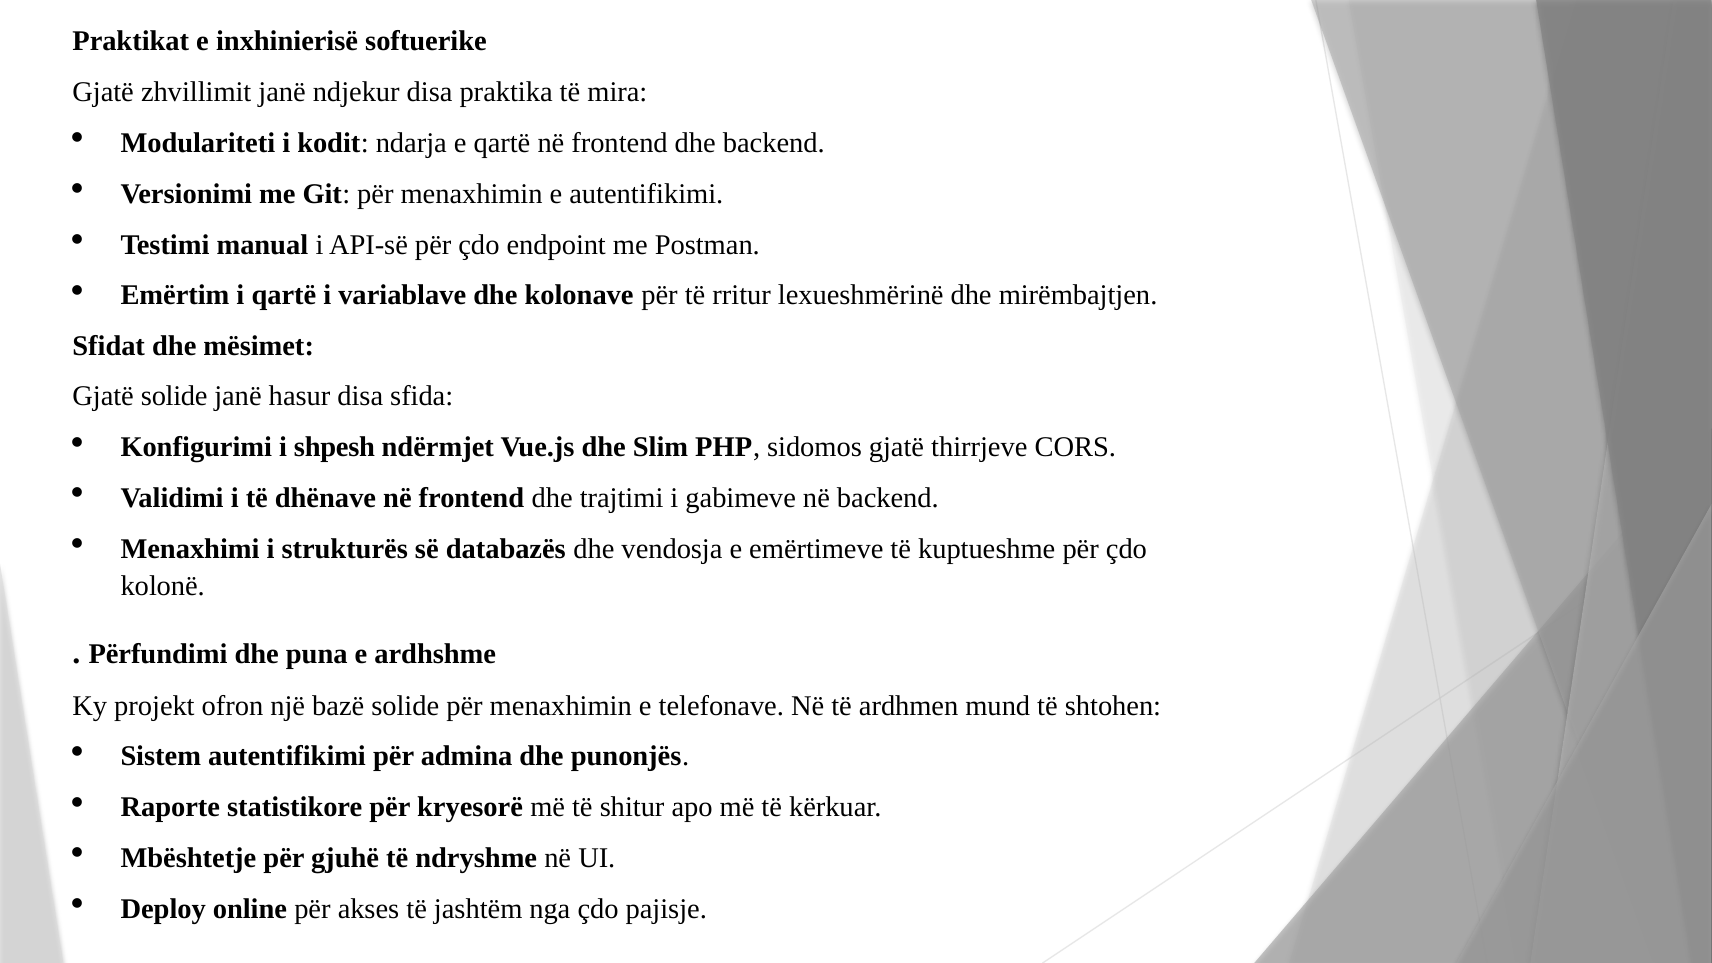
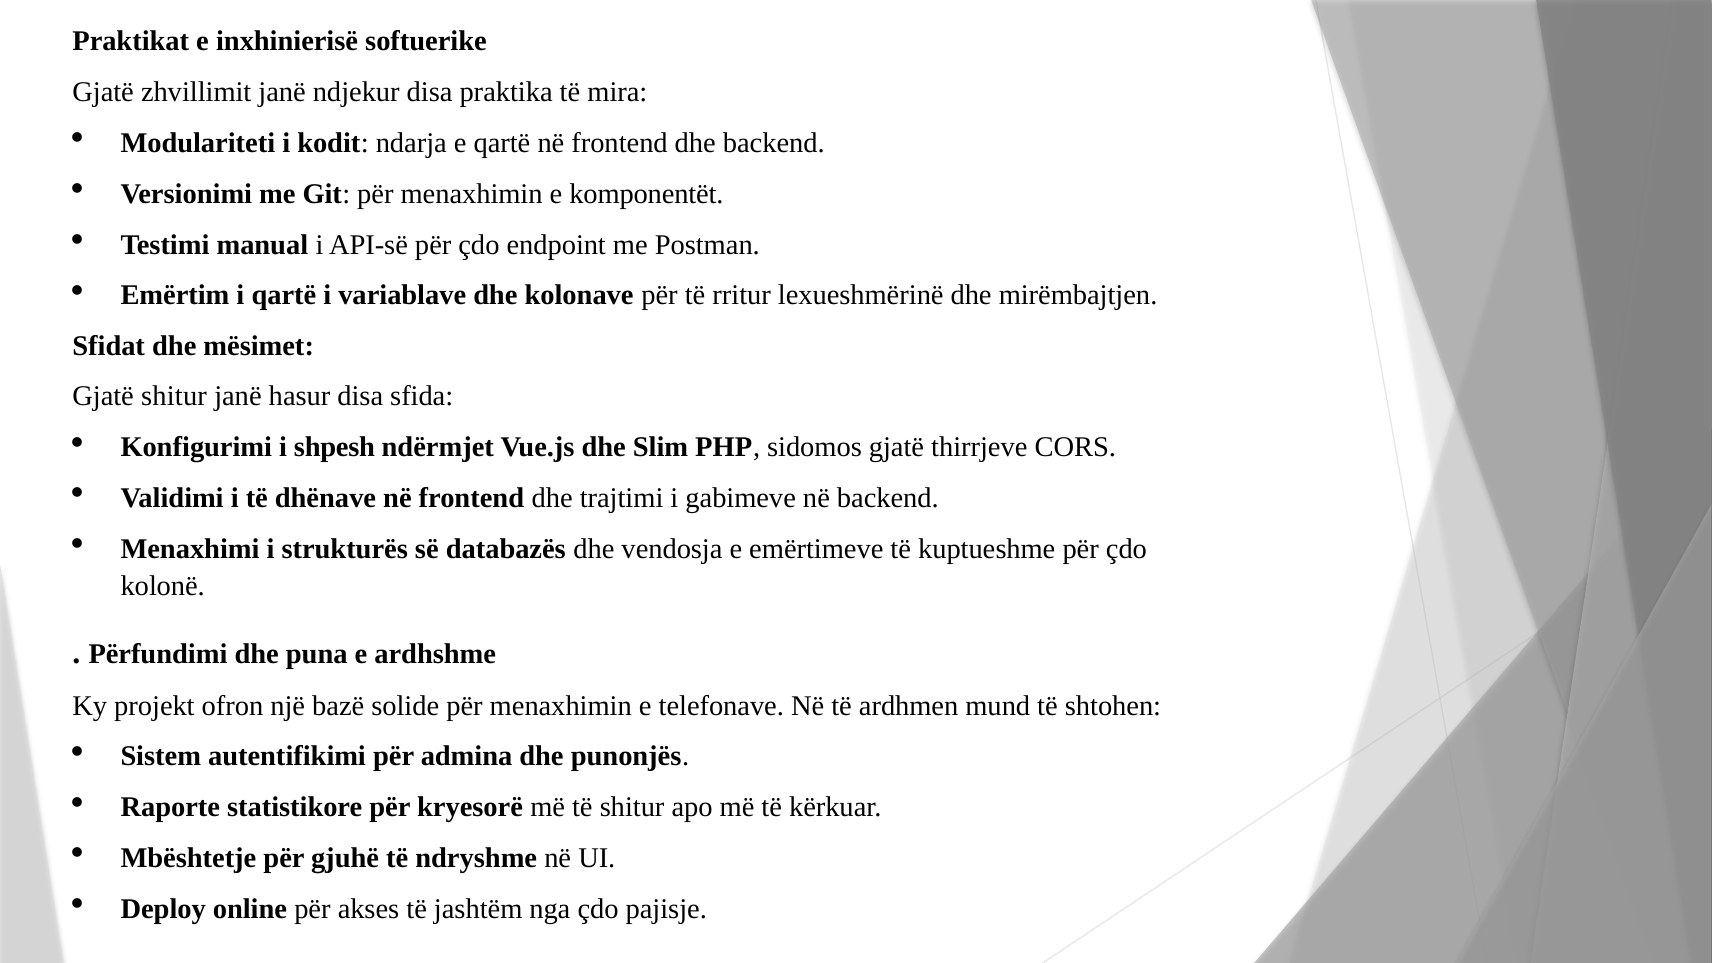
e autentifikimi: autentifikimi -> komponentët (646, 194)
Gjatë solide: solide -> shitur (174, 397)
